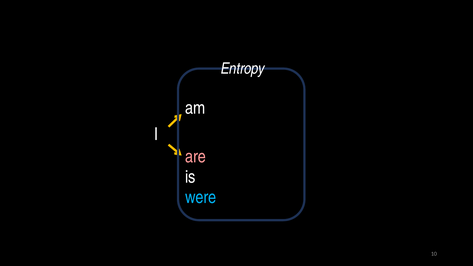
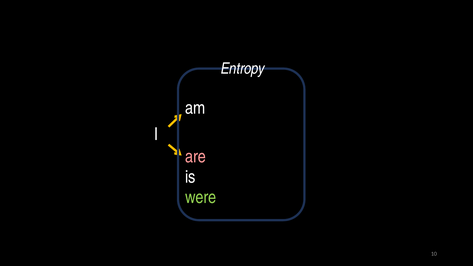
were colour: light blue -> light green (201, 197)
